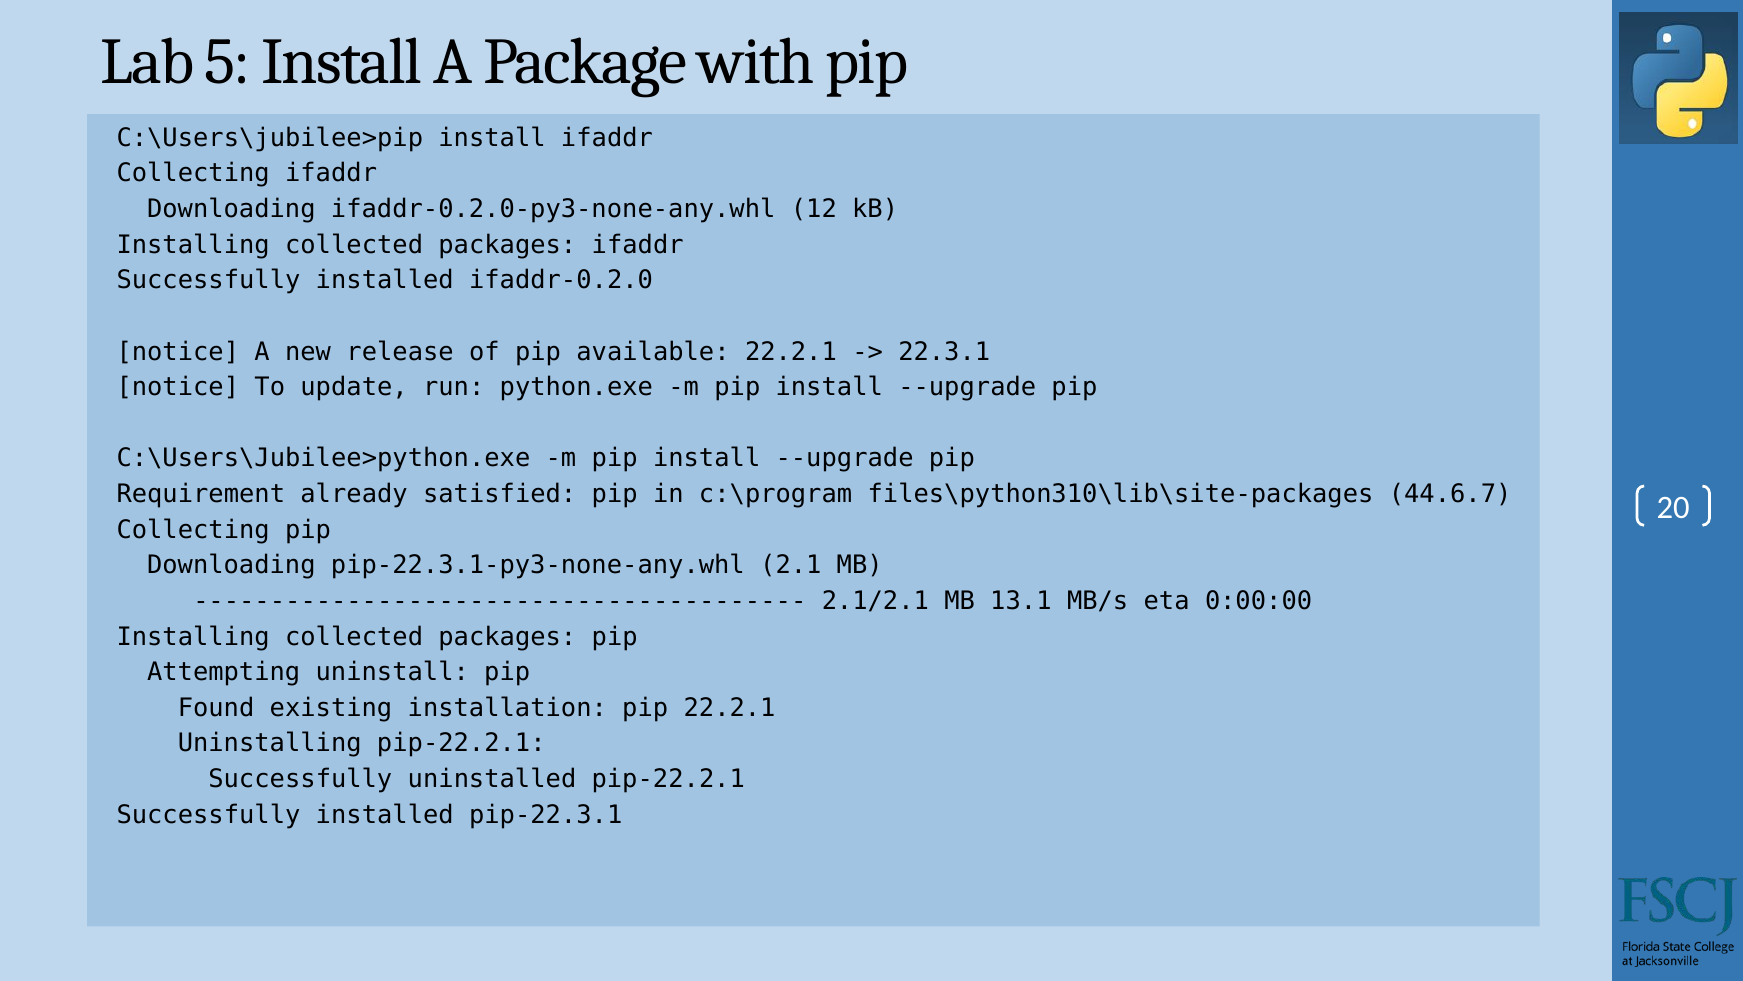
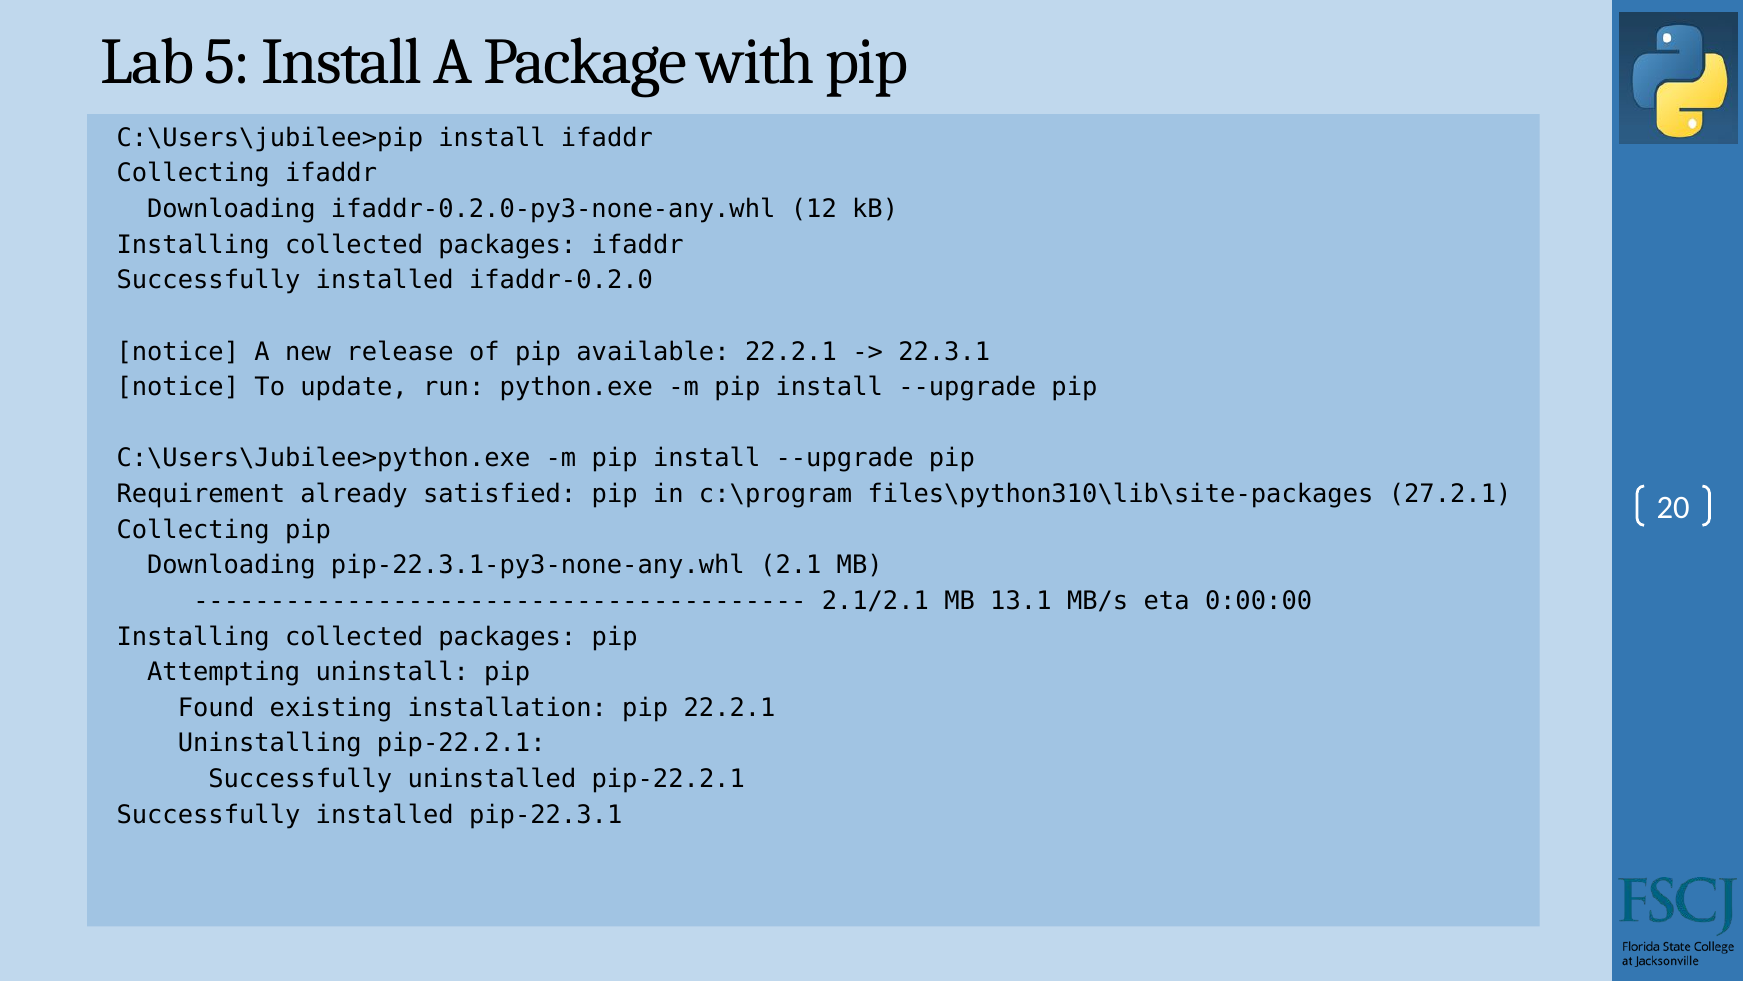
44.6.7: 44.6.7 -> 27.2.1 (1450, 494)
